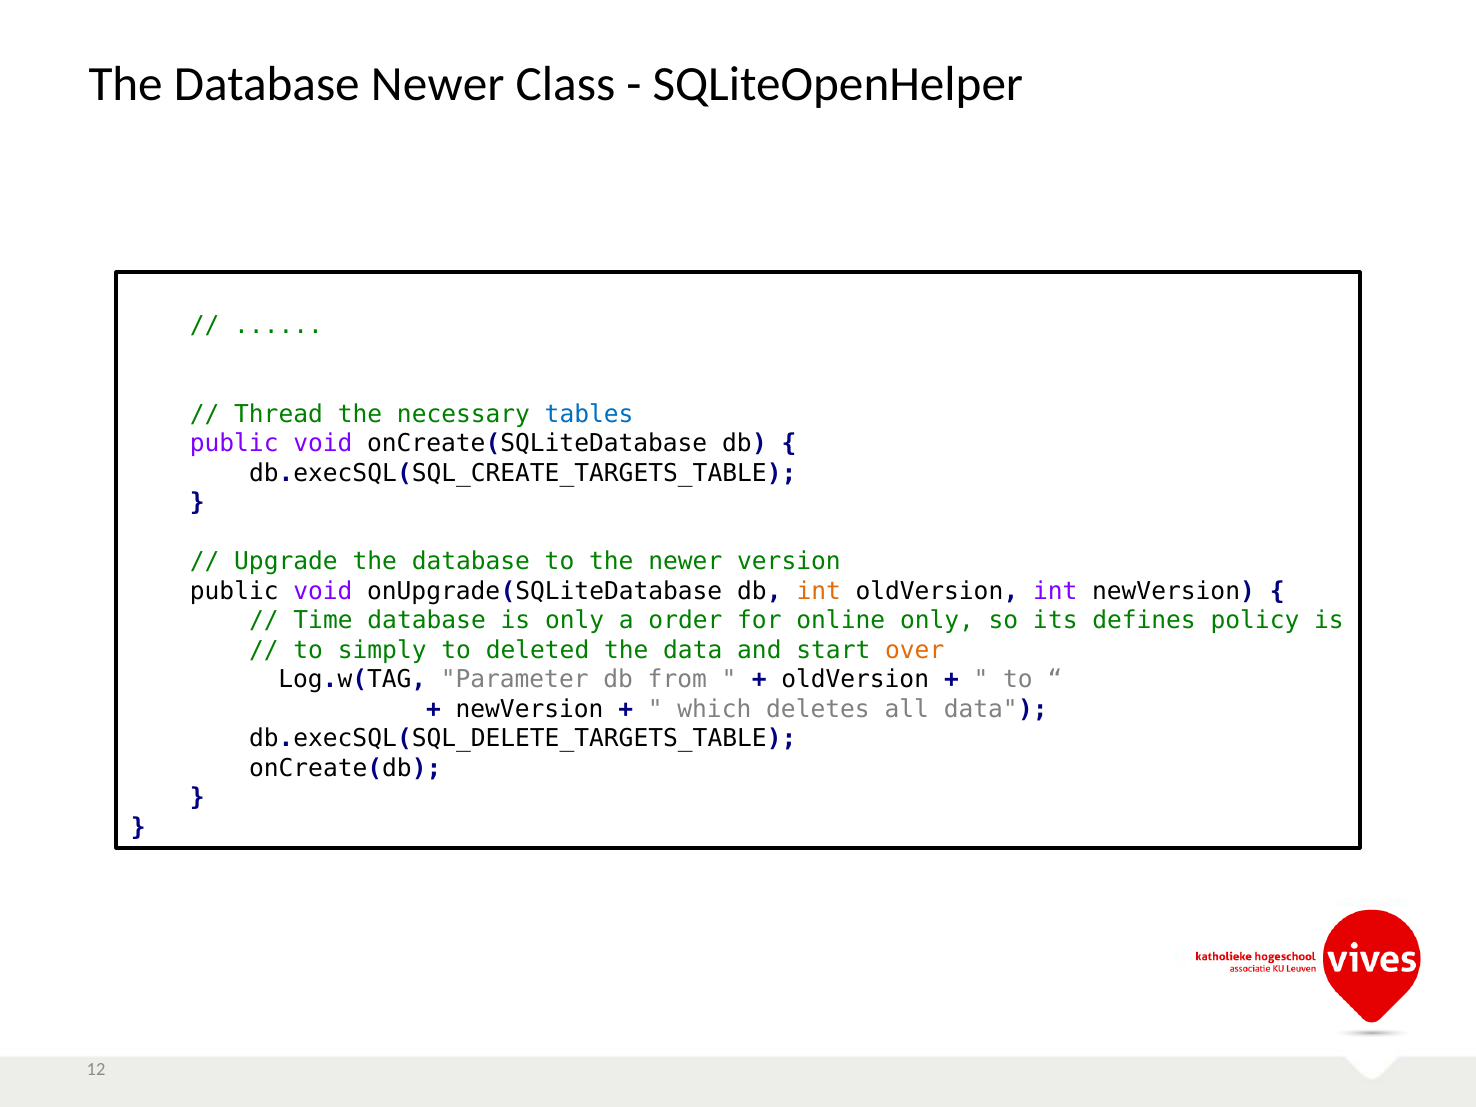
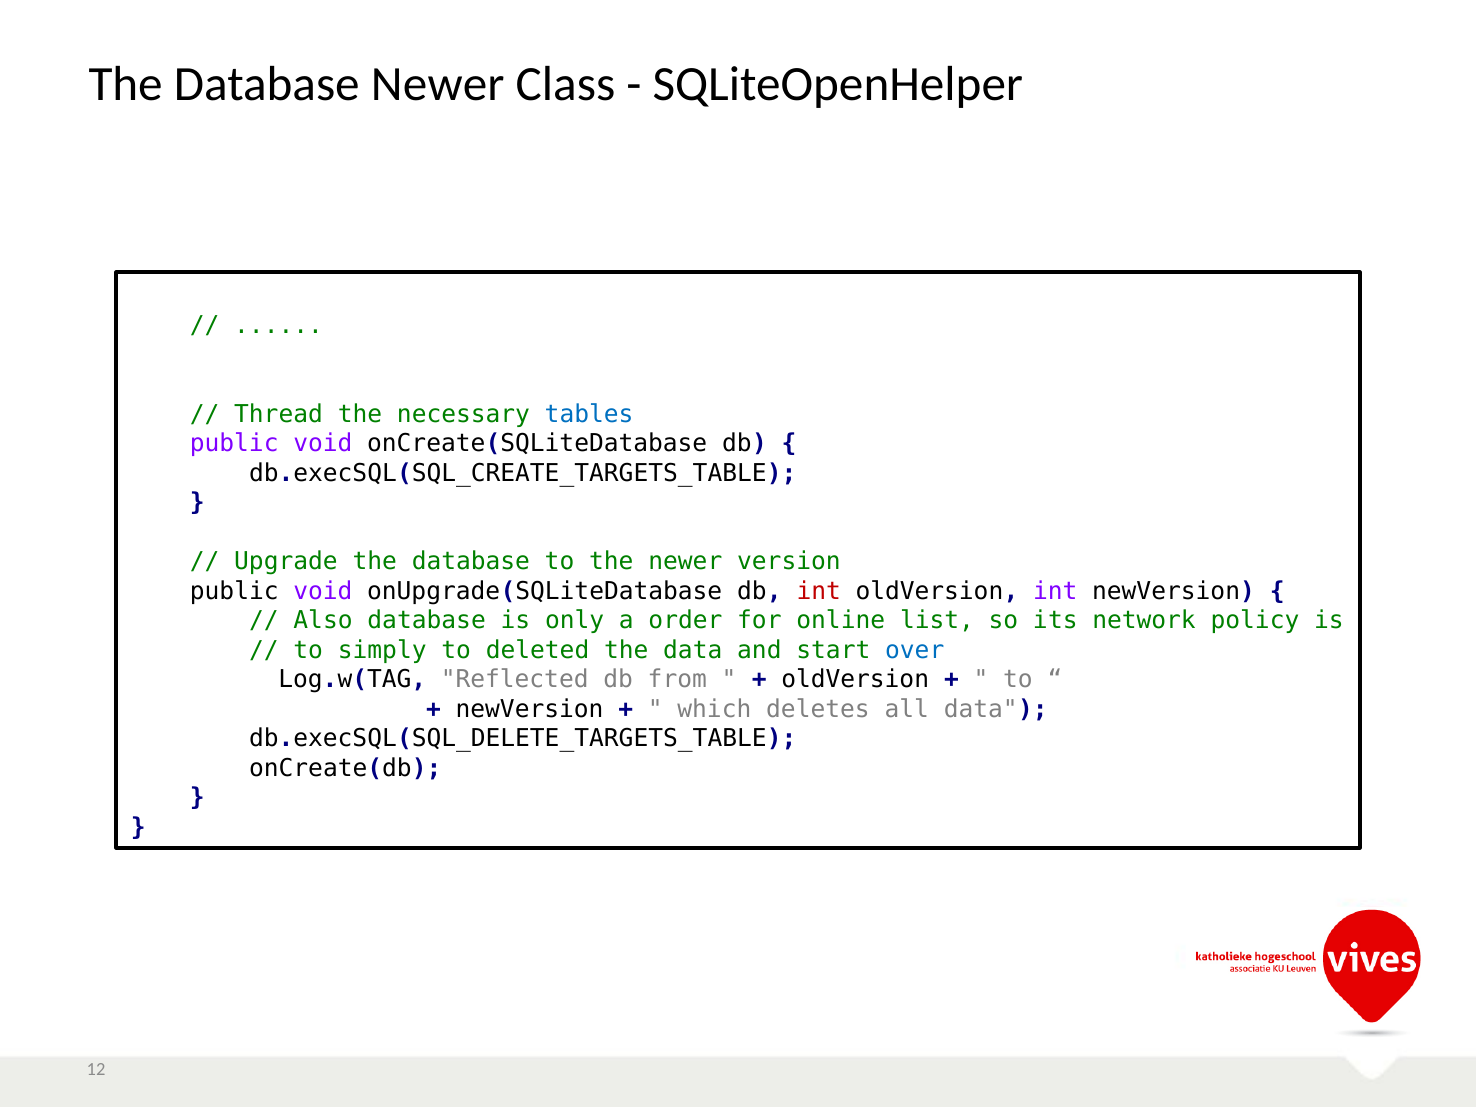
int colour: orange -> red (819, 591)
Time: Time -> Also (323, 621)
online only: only -> list (937, 621)
defines: defines -> network (1144, 621)
over colour: orange -> blue (915, 650)
Parameter: Parameter -> Reflected (515, 680)
